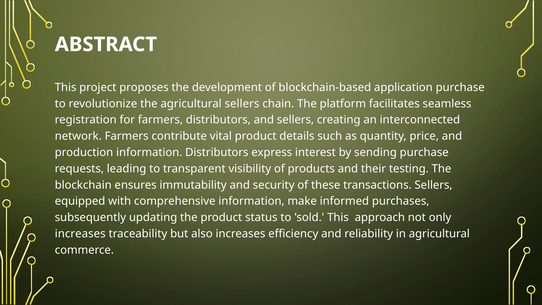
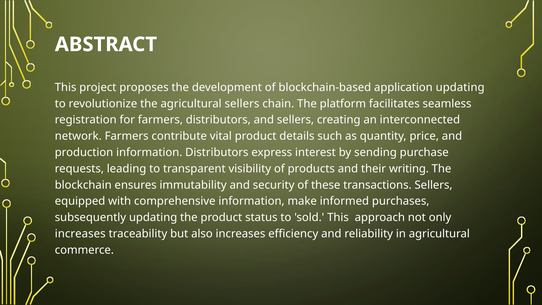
application purchase: purchase -> updating (460, 87)
testing: testing -> writing (409, 169)
